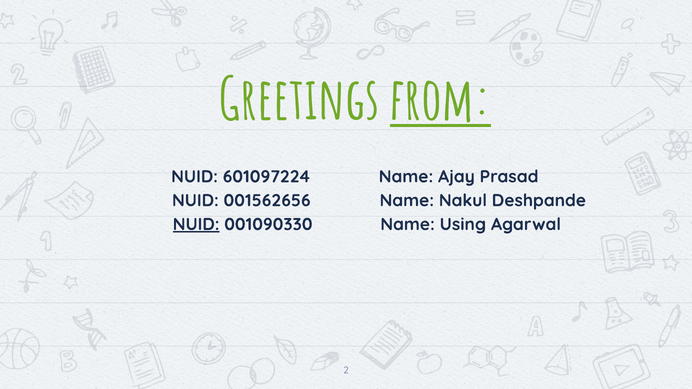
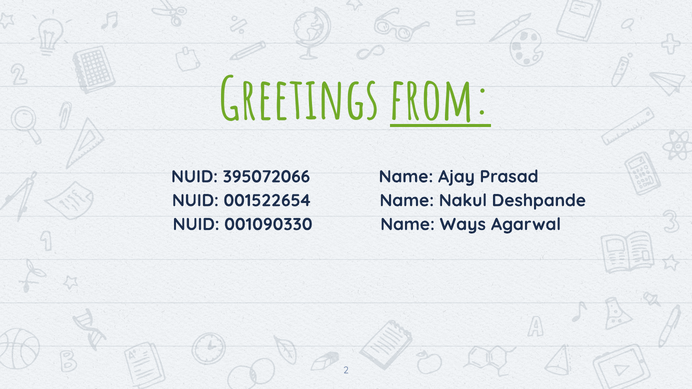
601097224: 601097224 -> 395072066 (266, 177)
001562656: 001562656 -> 001522654 (267, 201)
NUID underline: present -> none (196, 224)
Using: Using -> Ways (463, 224)
